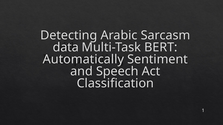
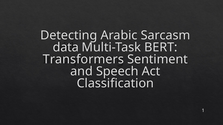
Automatically: Automatically -> Transformers (83, 60)
